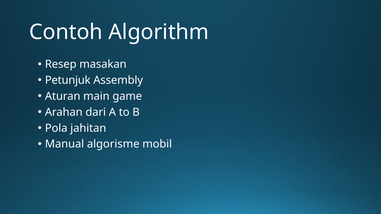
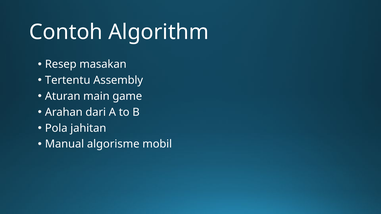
Petunjuk: Petunjuk -> Tertentu (68, 80)
